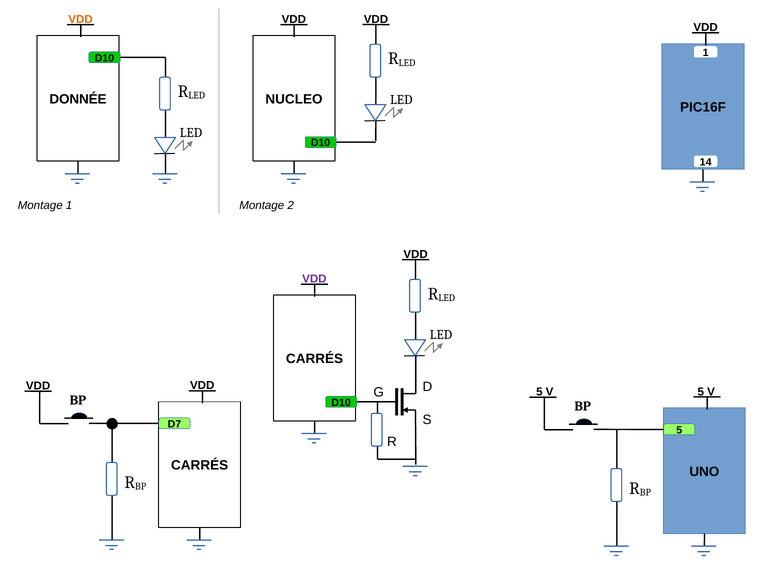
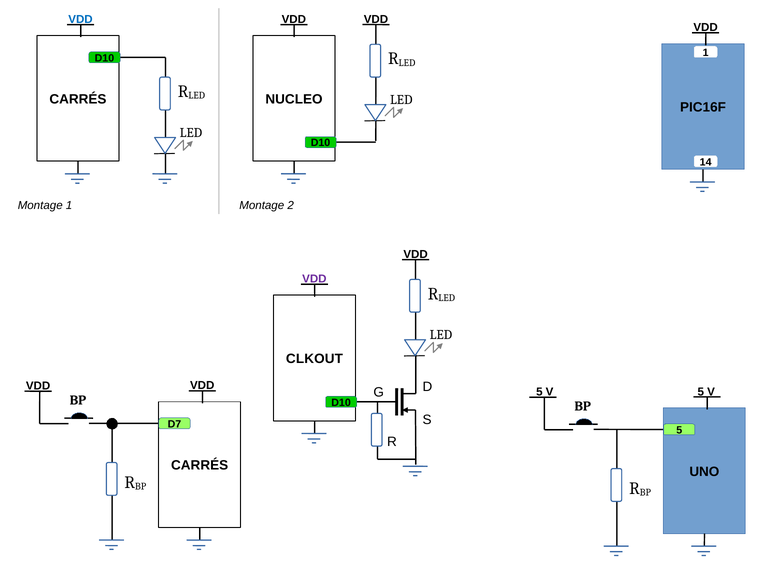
VDD colour: orange -> blue (81, 19)
DONNÉE: DONNÉE -> CARRÉS (78, 99)
CARRÉS: CARRÉS -> CLKOUT (314, 359)
